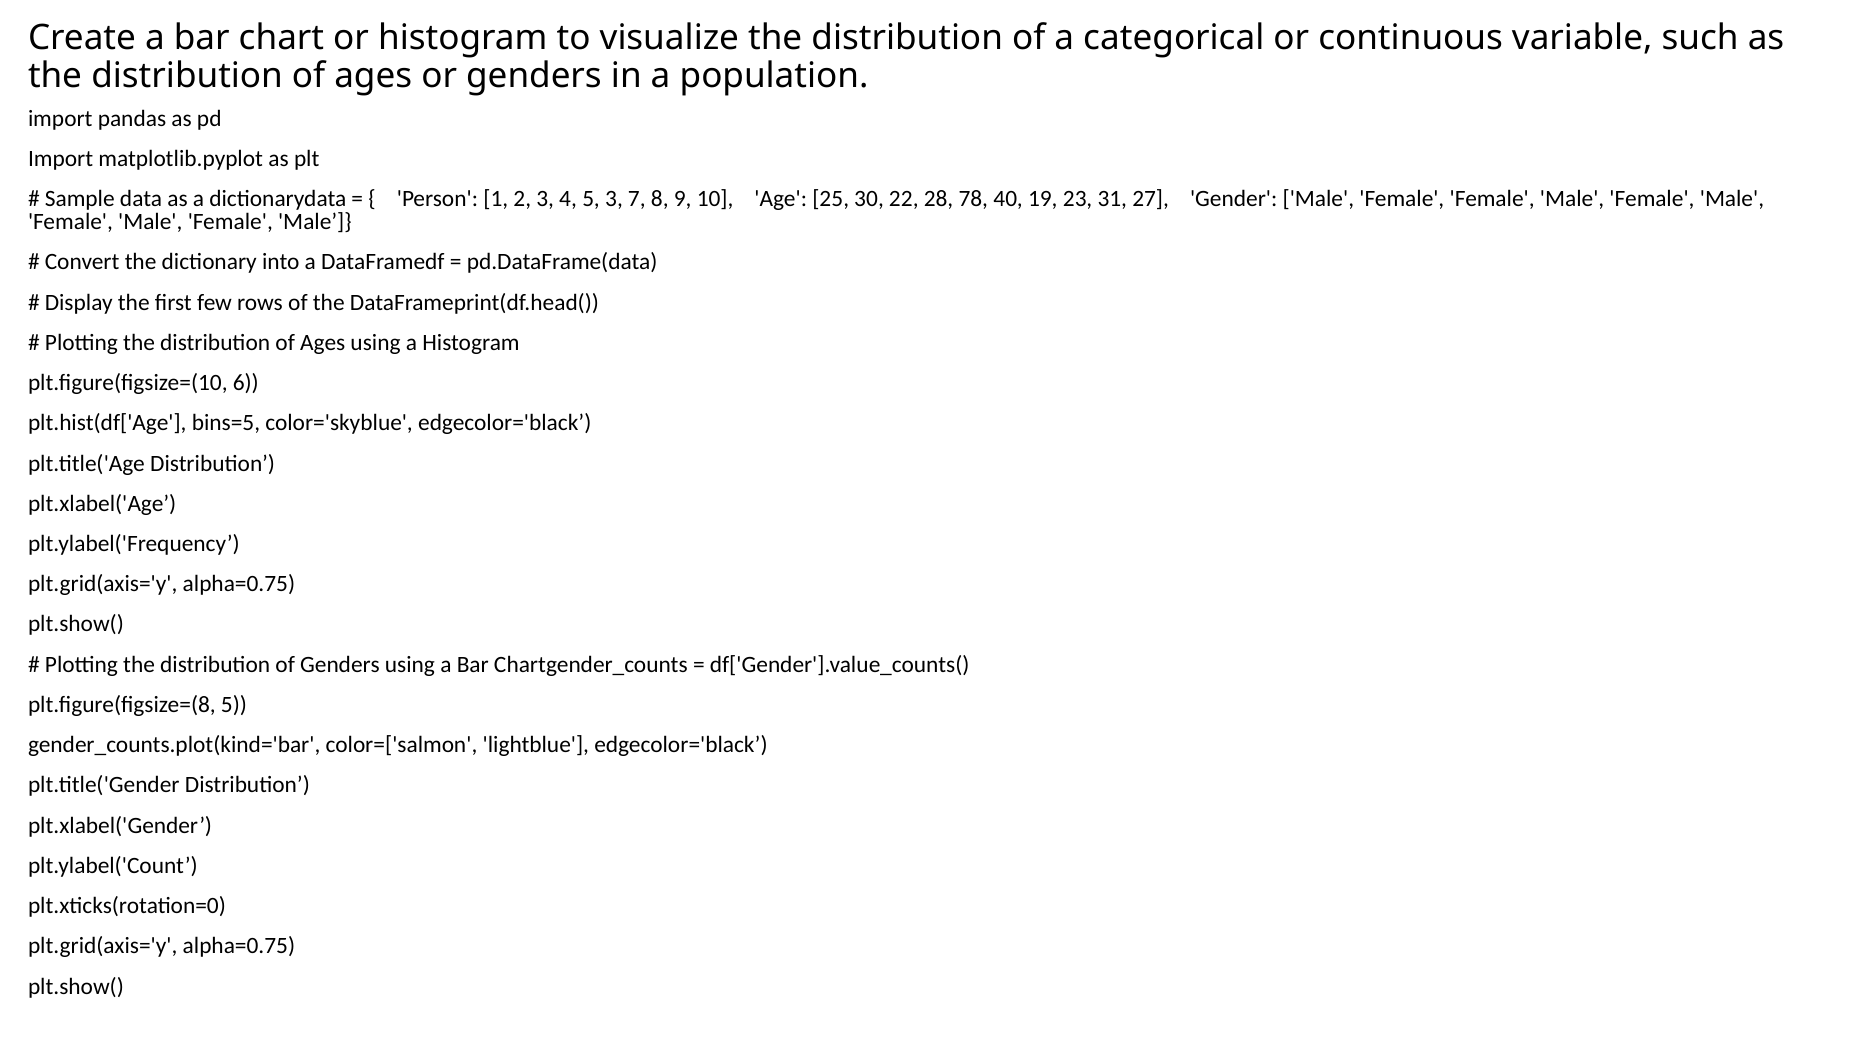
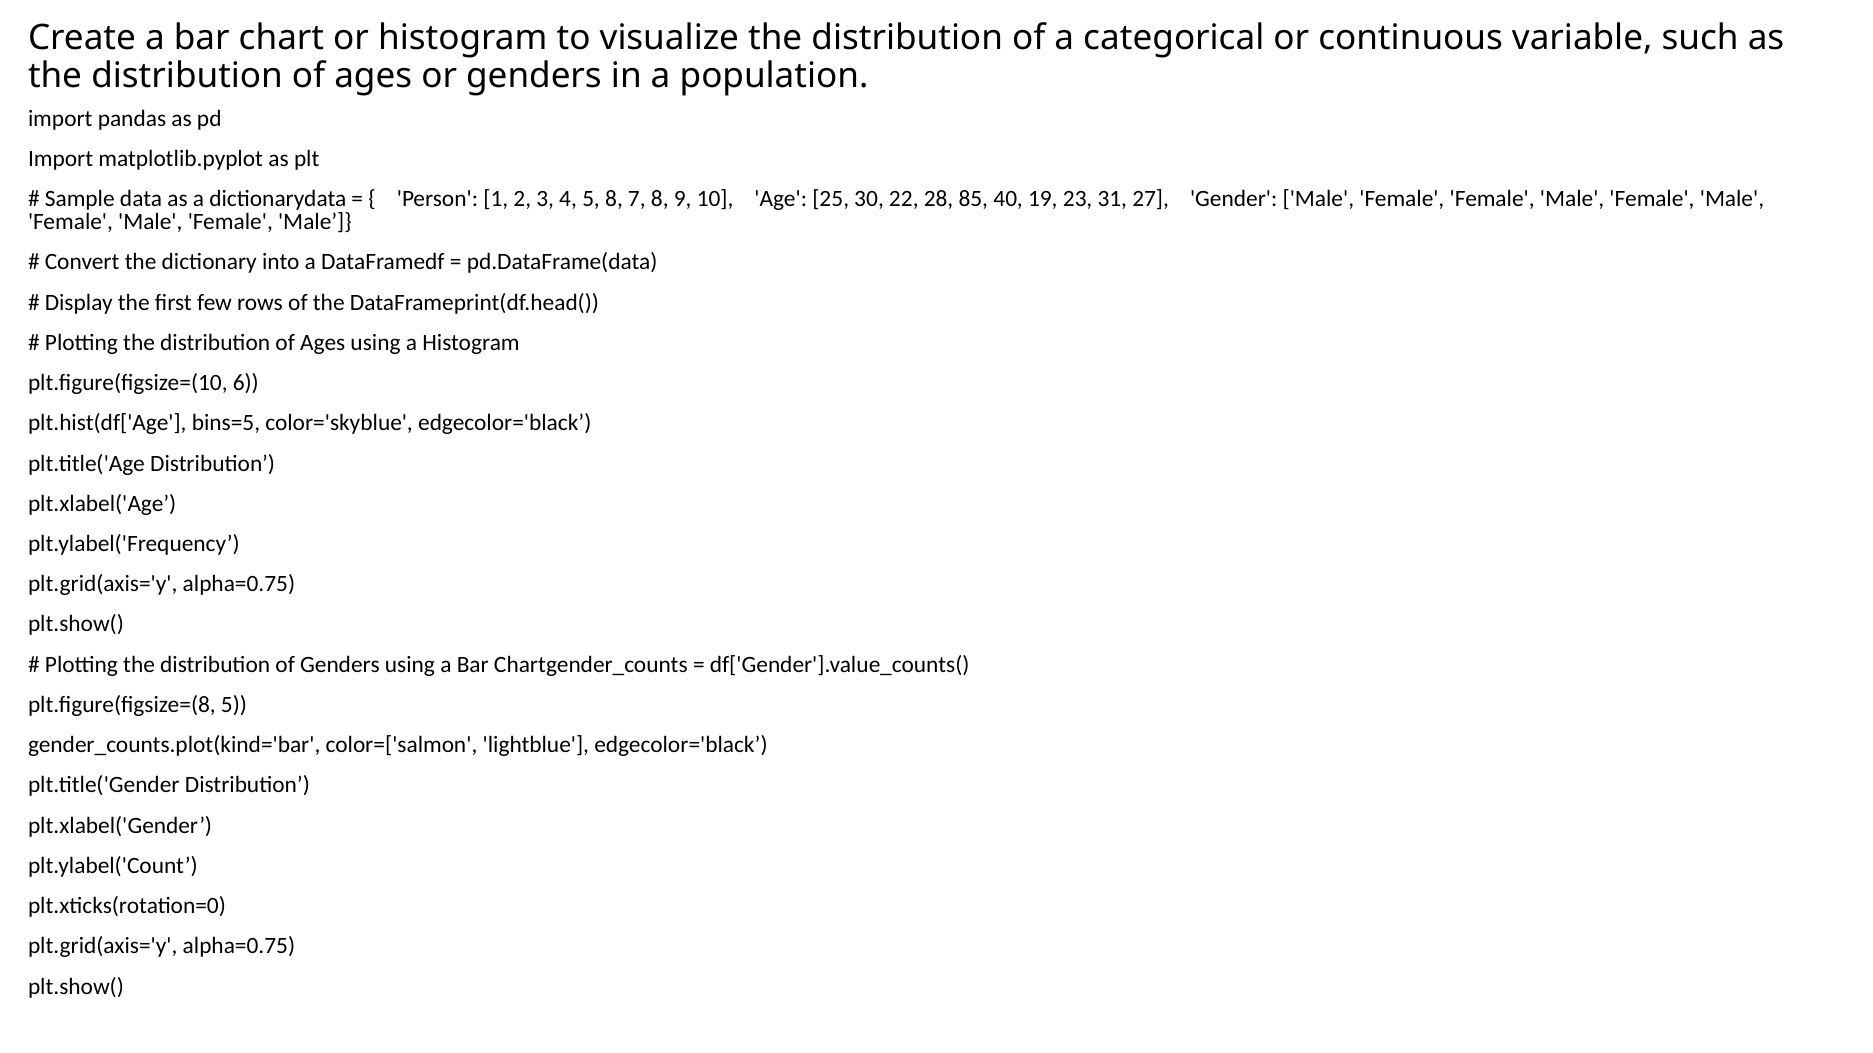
5 3: 3 -> 8 (614, 199)
78: 78 -> 85 (973, 199)
